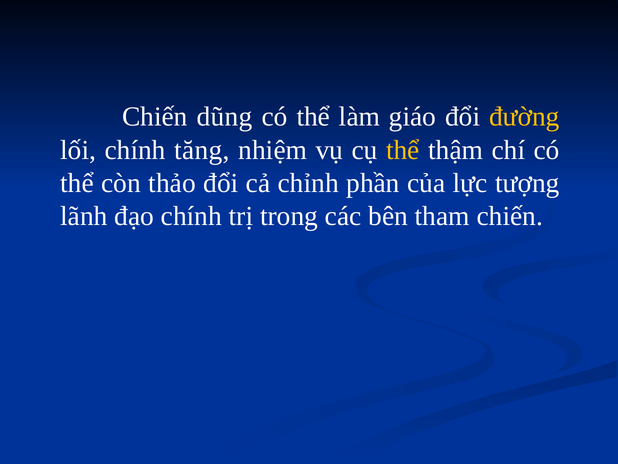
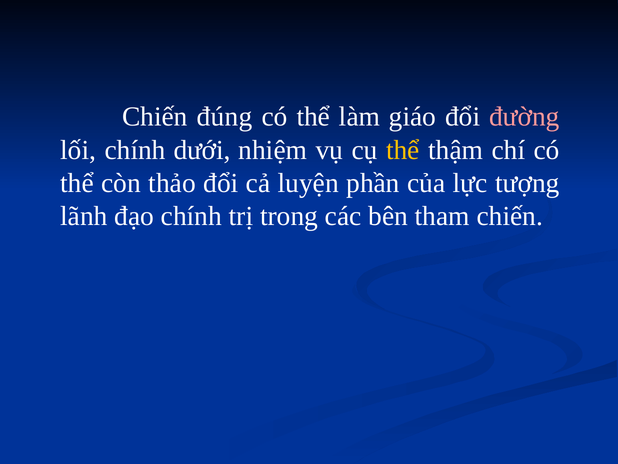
dũng: dũng -> đúng (225, 117)
đường colour: yellow -> pink (524, 117)
tăng: tăng -> dưới (202, 150)
chỉnh: chỉnh -> luyện (308, 183)
